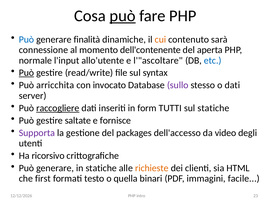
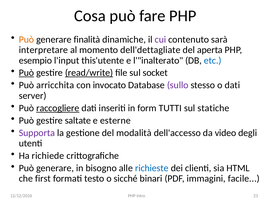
può underline: present -> none (123, 16)
Può colour: blue -> orange (26, 39)
cui colour: orange -> purple (160, 39)
connessione: connessione -> interpretare (43, 50)
dell'contenente: dell'contenente -> dell'dettagliate (150, 50)
normale: normale -> esempio (35, 60)
allo'utente: allo'utente -> this'utente (103, 60)
l'"ascoltare: l'"ascoltare -> l'"inalterato (158, 60)
read/write underline: none -> present (89, 73)
syntax: syntax -> socket (155, 73)
fornisce: fornisce -> esterne (115, 120)
packages: packages -> modalità (134, 133)
ricorsivo: ricorsivo -> richiede (48, 156)
in statiche: statiche -> bisogno (101, 168)
richieste colour: orange -> blue (152, 168)
quella: quella -> sicché (126, 178)
